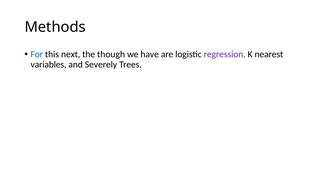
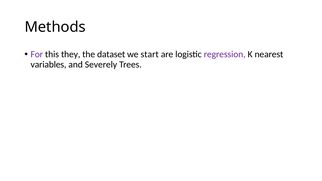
For colour: blue -> purple (37, 54)
next: next -> they (71, 54)
though: though -> dataset (111, 54)
have: have -> start (150, 54)
